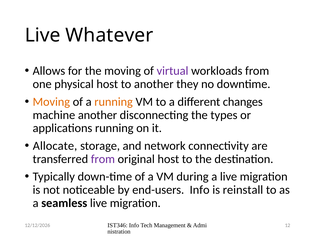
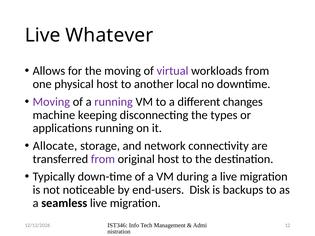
they: they -> local (187, 84)
Moving colour: orange -> purple (51, 102)
running colour: orange -> purple (114, 102)
machine another: another -> keeping (97, 115)
end-users Info: Info -> Disk (200, 190)
reinstall: reinstall -> backups (243, 190)
